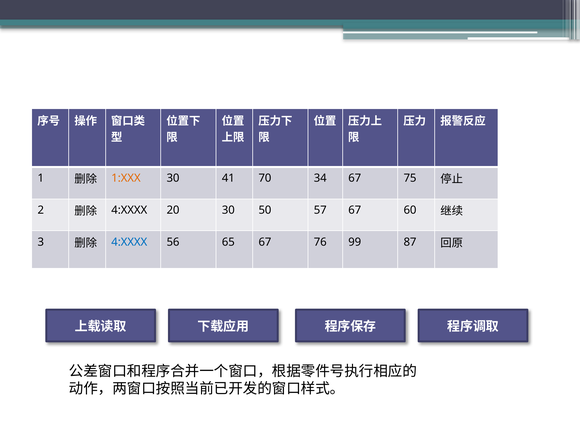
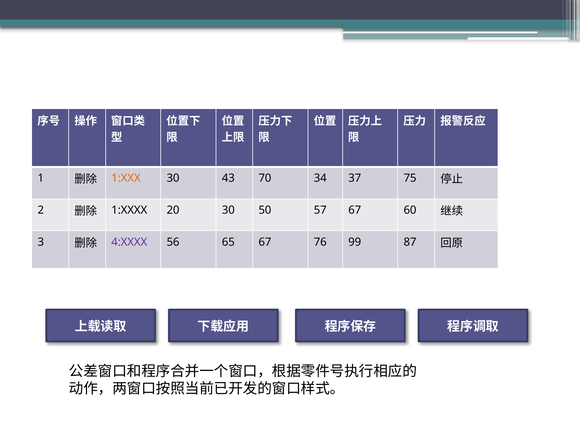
41: 41 -> 43 (228, 178)
34 67: 67 -> 37 (355, 178)
4:XXXX: 4:XXXX -> 1:XXXX (129, 210)
4:XXXX colour: blue -> purple (129, 242)
